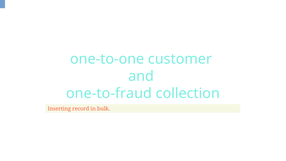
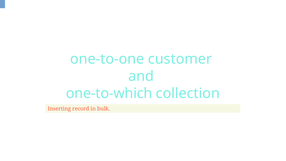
one-to-fraud: one-to-fraud -> one-to-which (109, 93)
